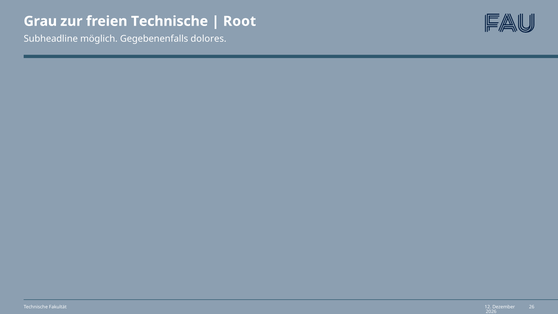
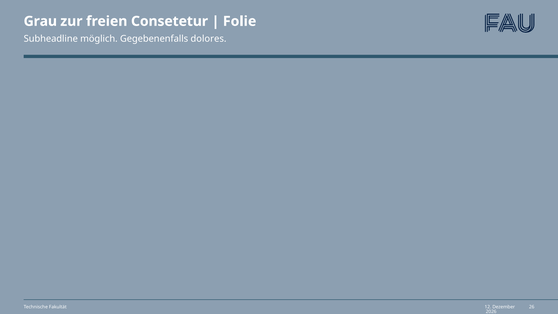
freien Technische: Technische -> Consetetur (170, 21)
Root: Root -> Folie (240, 21)
